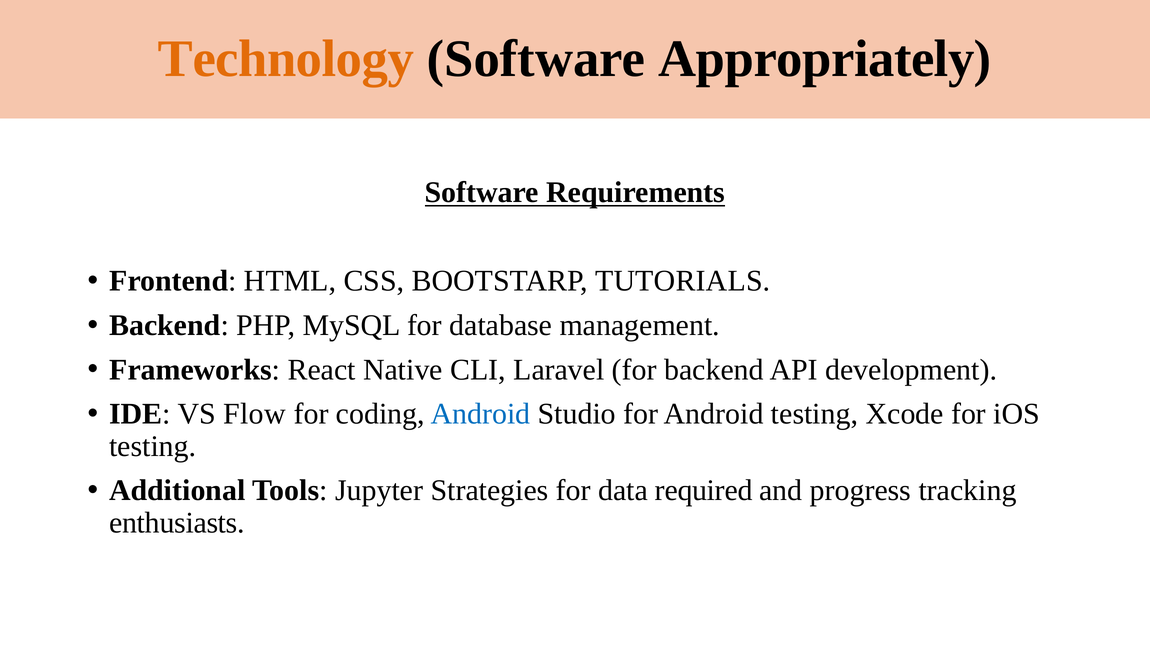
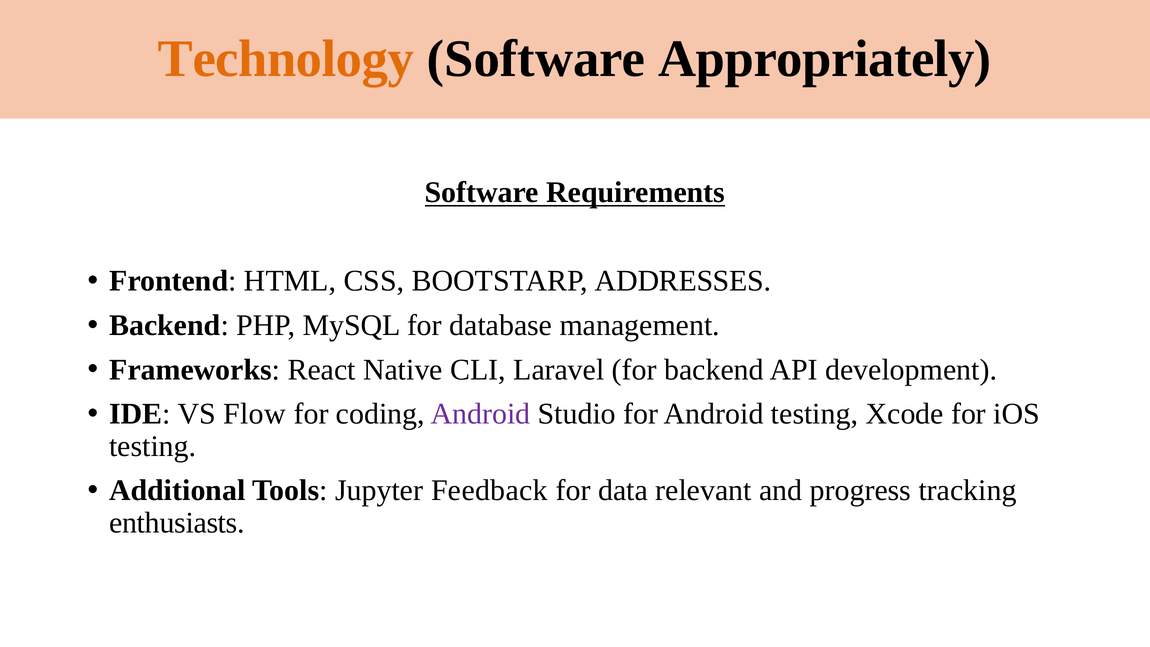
TUTORIALS: TUTORIALS -> ADDRESSES (683, 281)
Android colour: blue -> purple (481, 414)
Strategies: Strategies -> Feedback (489, 490)
required: required -> relevant (704, 490)
